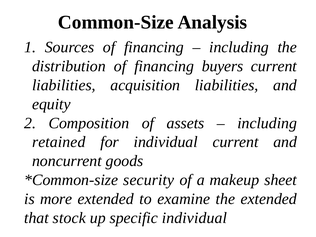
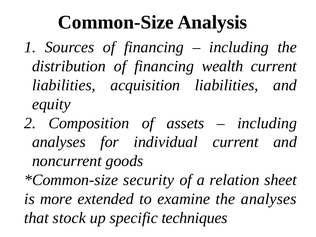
buyers: buyers -> wealth (223, 66)
retained: retained -> analyses (59, 142)
makeup: makeup -> relation (235, 180)
the extended: extended -> analyses (269, 199)
specific individual: individual -> techniques (195, 218)
